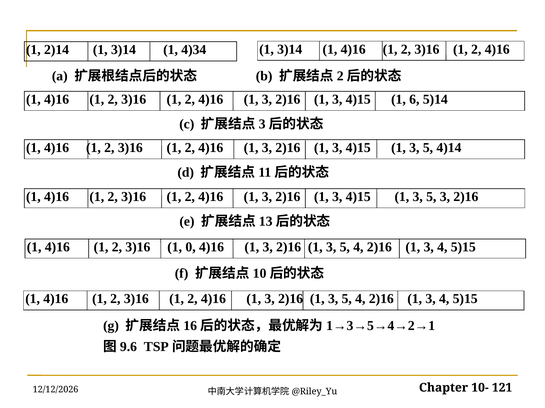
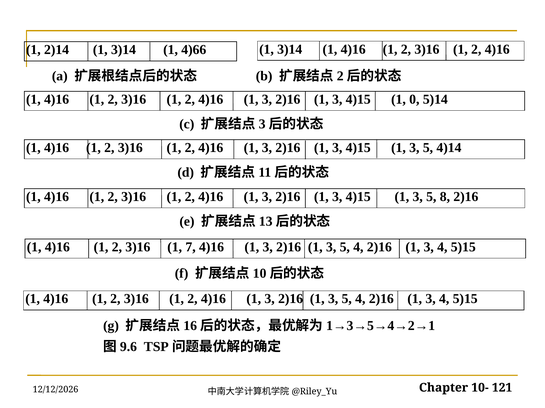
4)34: 4)34 -> 4)66 (194, 50)
6: 6 -> 0 (414, 99)
5 3: 3 -> 8 (445, 197)
0: 0 -> 7 (191, 247)
